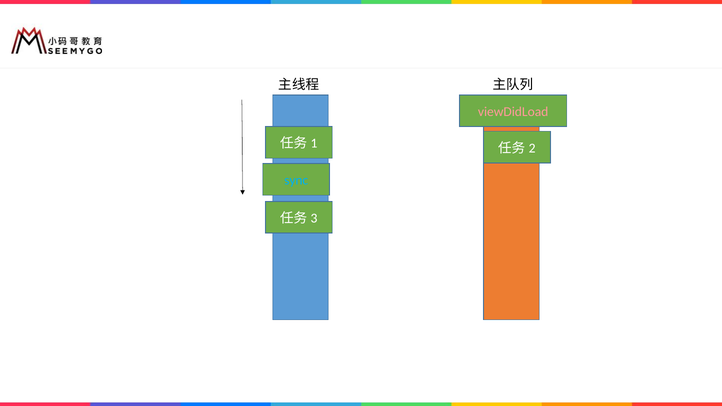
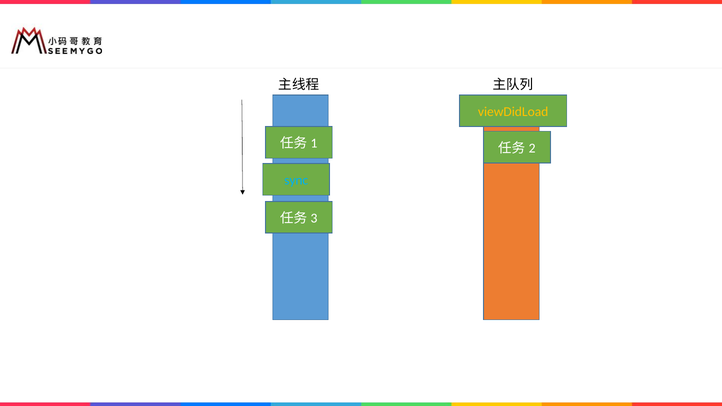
viewDidLoad colour: pink -> yellow (513, 112)
